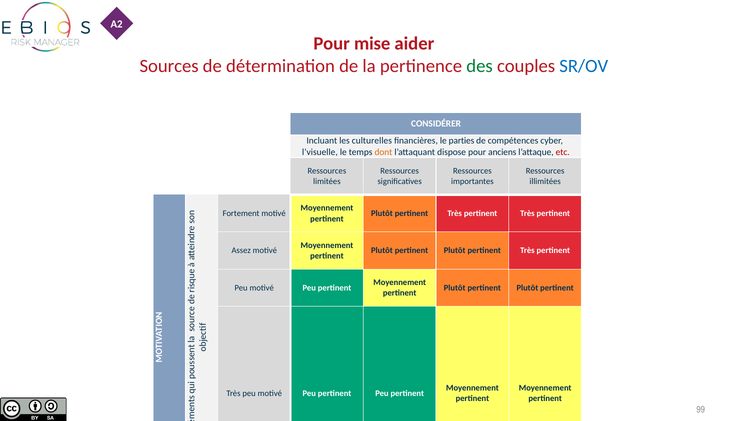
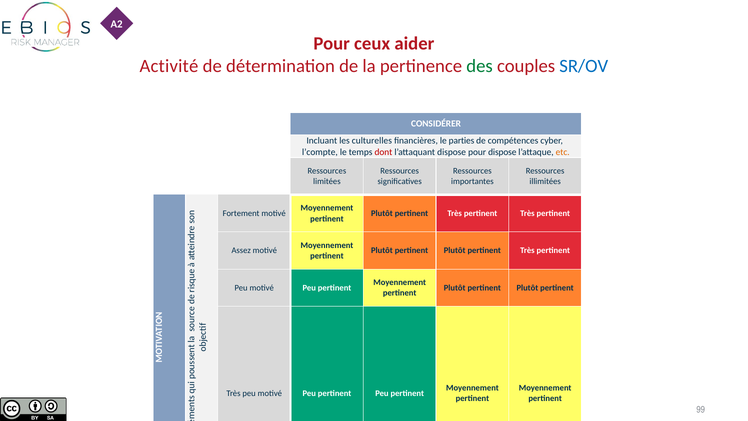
mise: mise -> ceux (372, 44)
Sources: Sources -> Activité (169, 66)
l’visuelle: l’visuelle -> l’compte (320, 152)
dont colour: orange -> red (383, 152)
pour anciens: anciens -> dispose (502, 152)
etc colour: red -> orange (563, 152)
